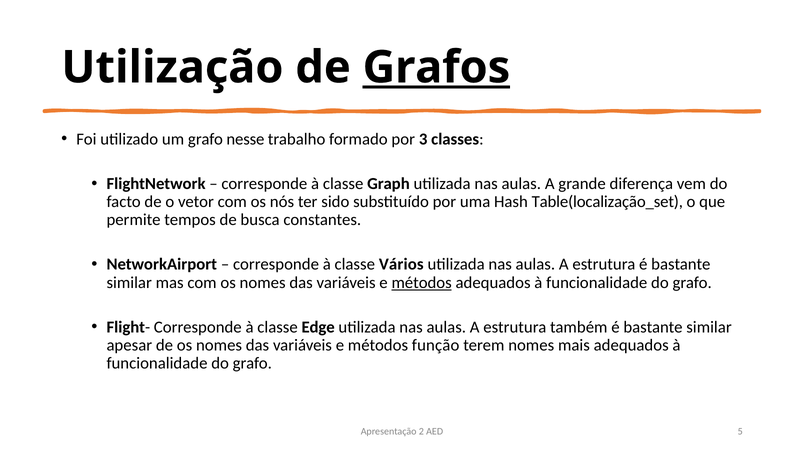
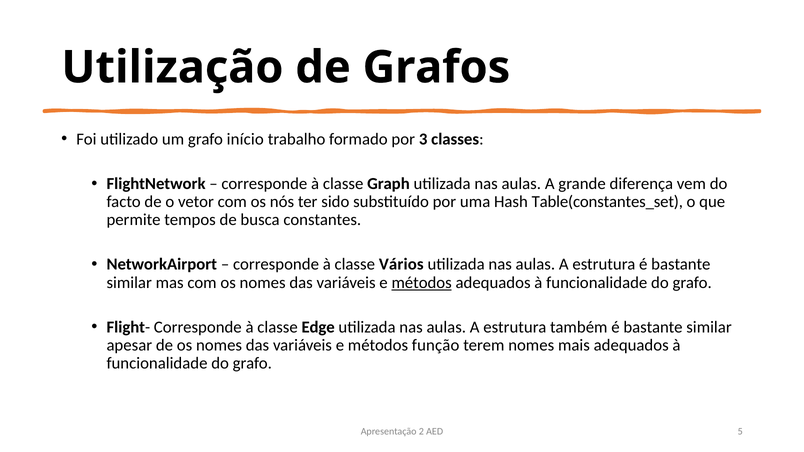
Grafos underline: present -> none (436, 68)
nesse: nesse -> início (245, 139)
Table(localização_set: Table(localização_set -> Table(constantes_set (607, 202)
